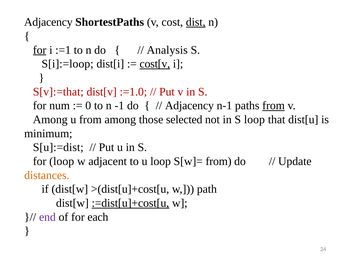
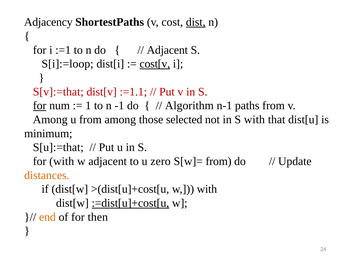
for underline: present -> none (40, 50)
Analysis: Analysis -> Adjacent (167, 50)
:=1.0: :=1.0 -> :=1.1 (133, 91)
for underline: none -> present (40, 105)
0: 0 -> 1 (88, 105)
Adjacency: Adjacency -> Algorithm (189, 105)
from underline: present -> none (274, 105)
S loop: loop -> with (254, 119)
S[u]:=dist: S[u]:=dist -> S[u]:=that (58, 147)
for loop: loop -> with (62, 161)
u loop: loop -> zero (161, 161)
w path: path -> with (207, 189)
end colour: purple -> orange (47, 216)
each: each -> then (98, 216)
